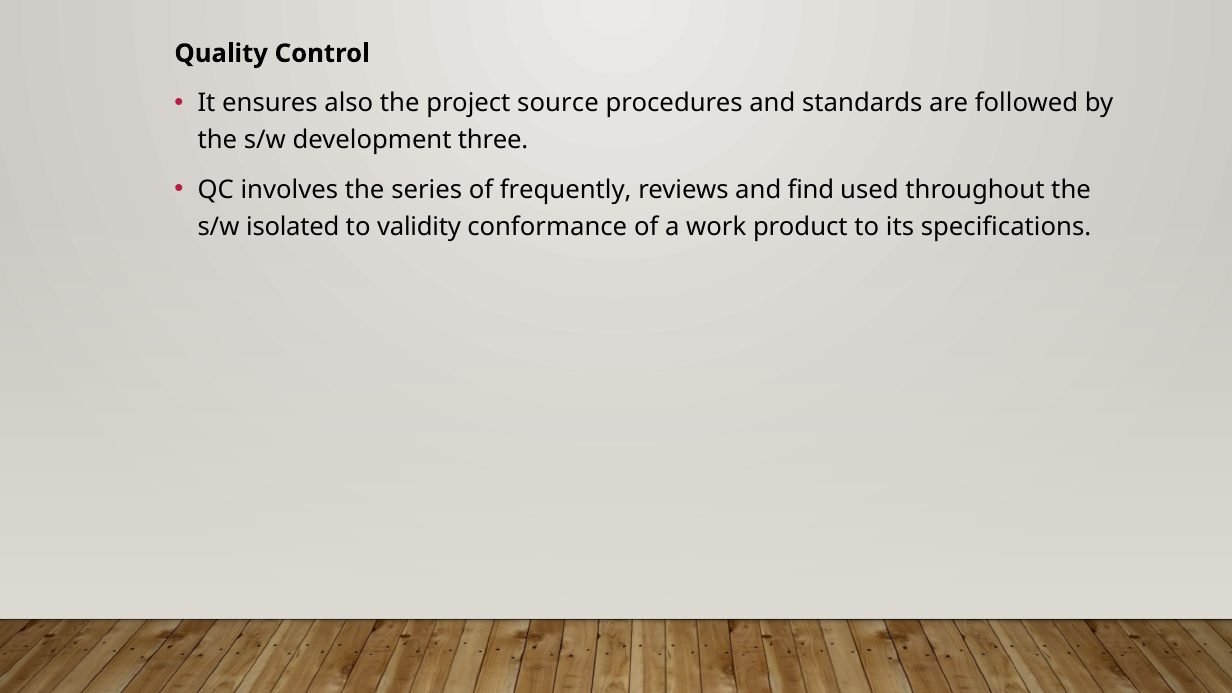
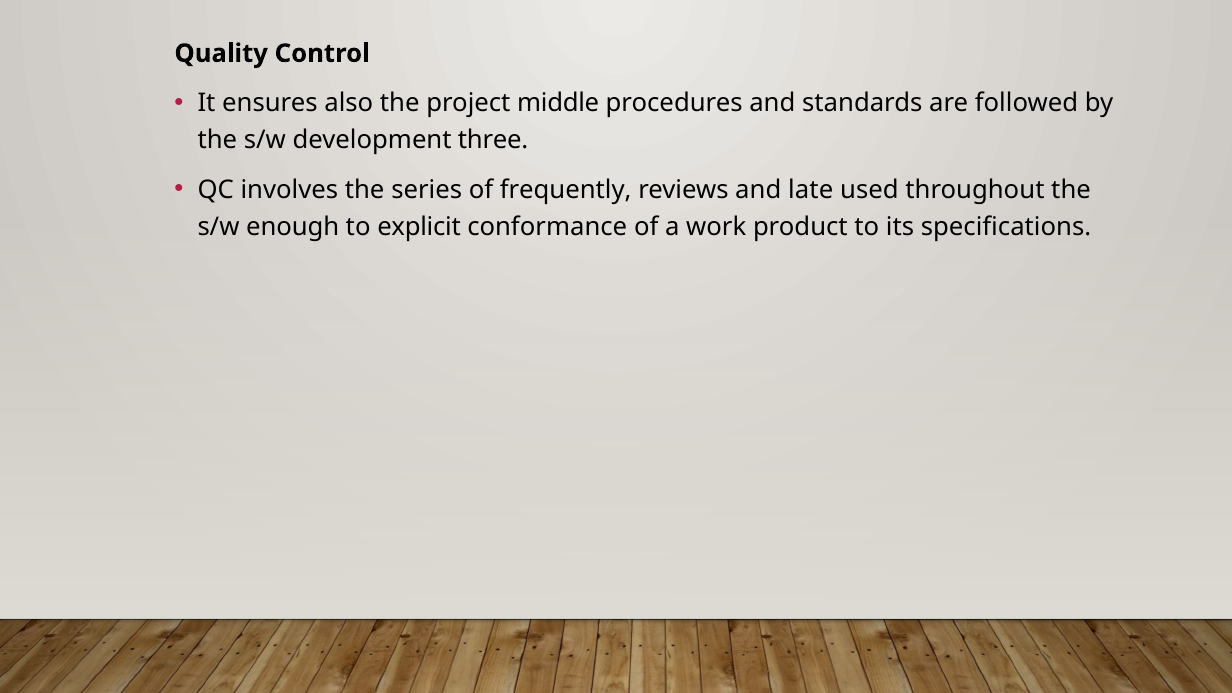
source: source -> middle (558, 103)
find: find -> late (811, 190)
isolated: isolated -> enough (293, 227)
validity: validity -> explicit (419, 227)
